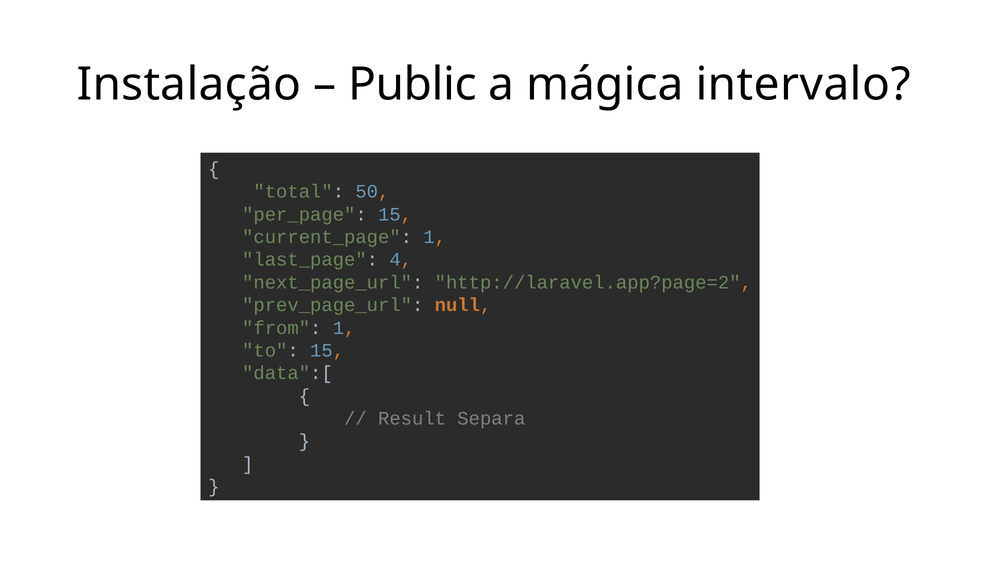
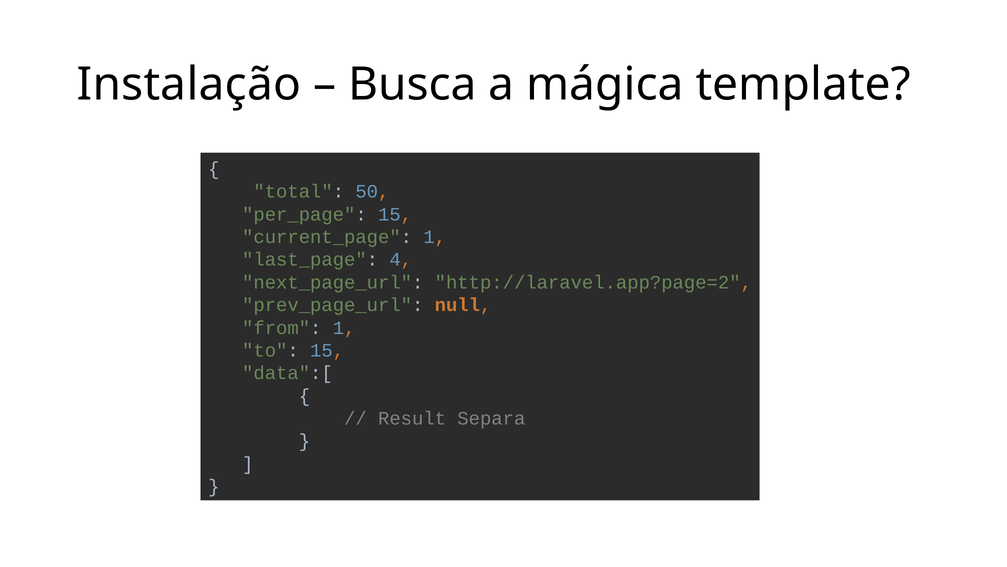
Public: Public -> Busca (412, 85)
intervalo: intervalo -> template (803, 85)
